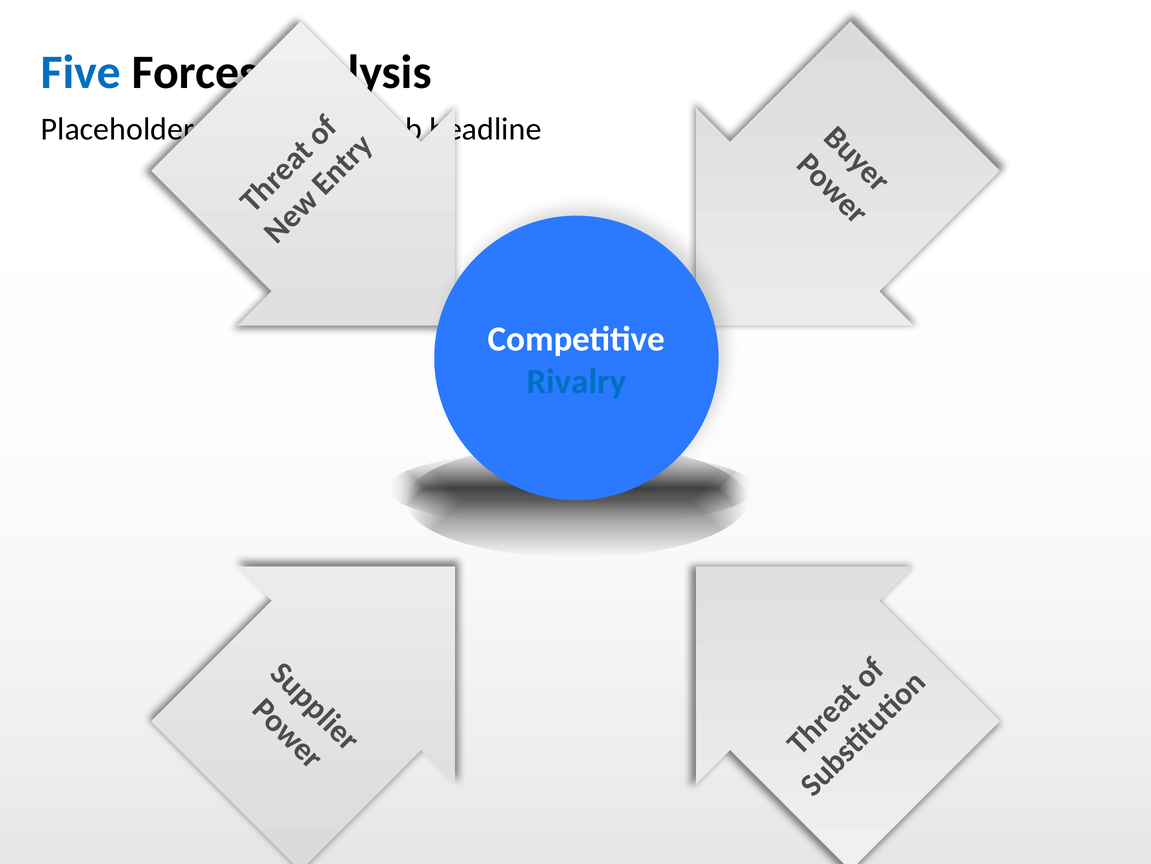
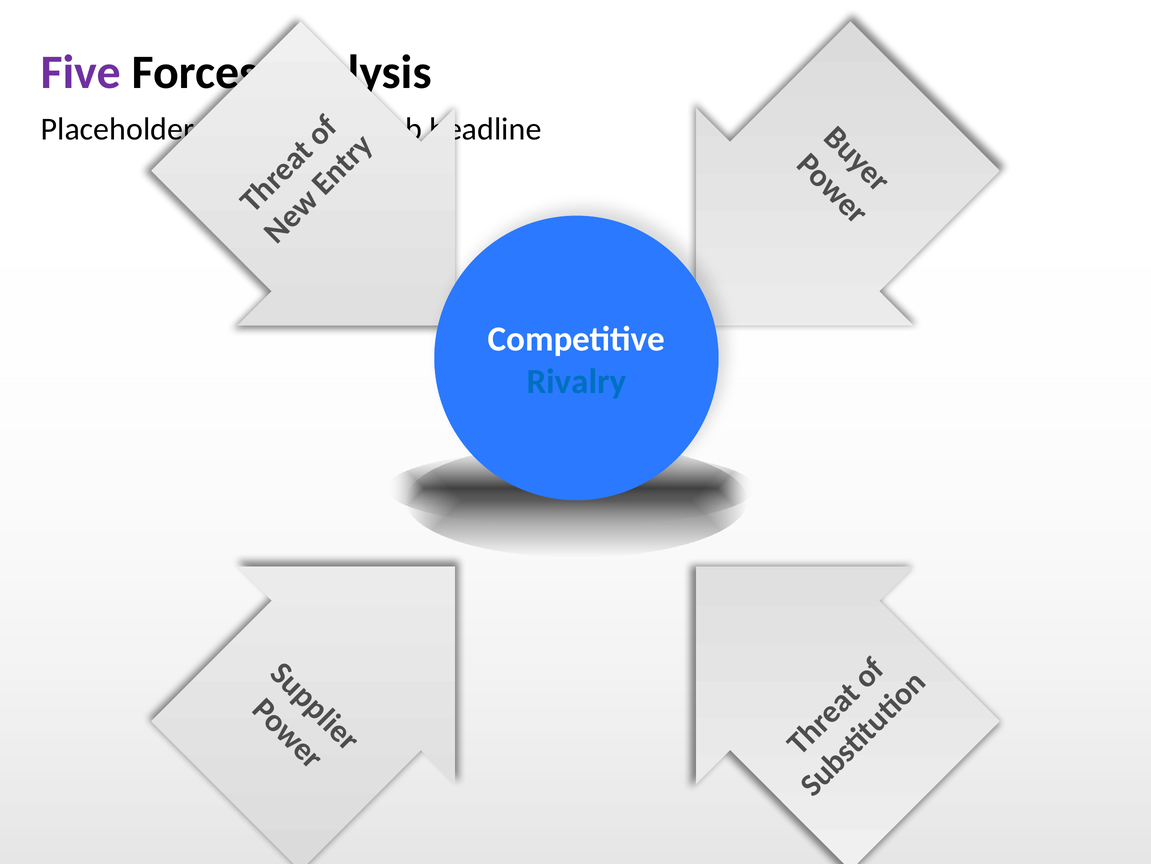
Five colour: blue -> purple (81, 72)
